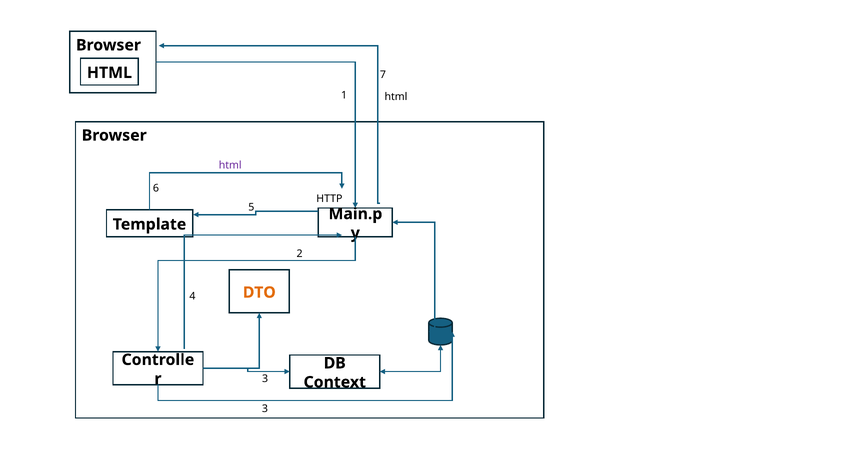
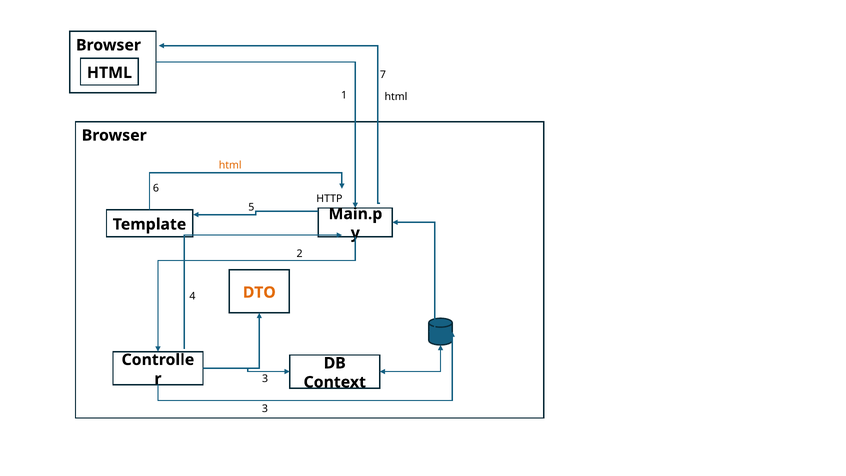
html colour: purple -> orange (230, 165)
